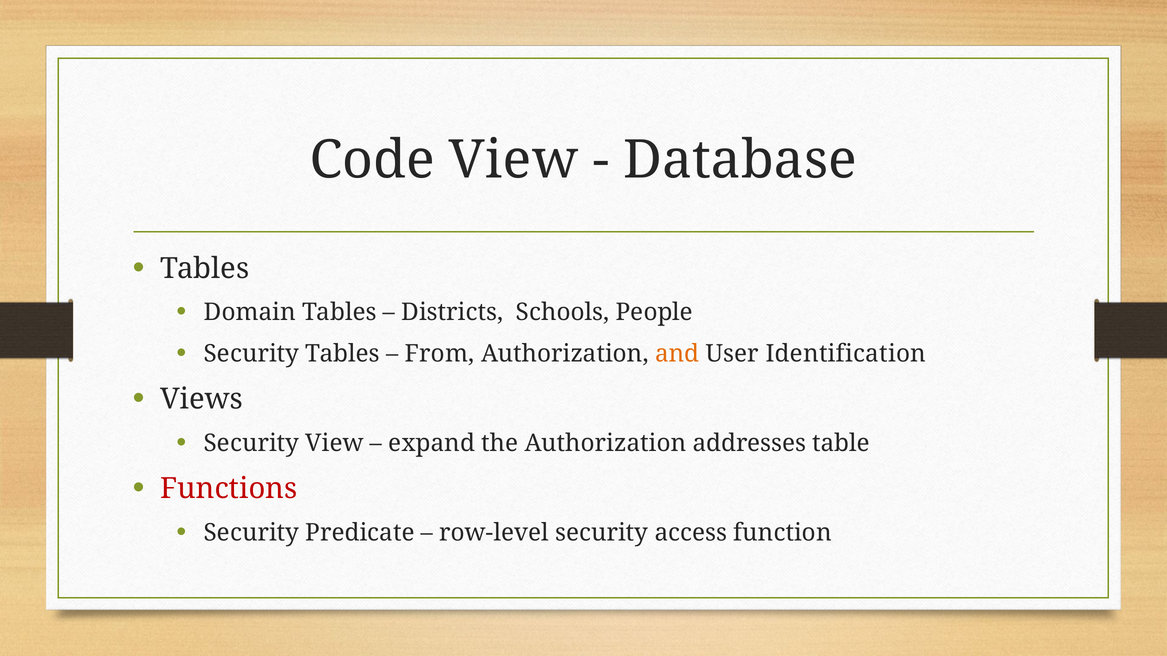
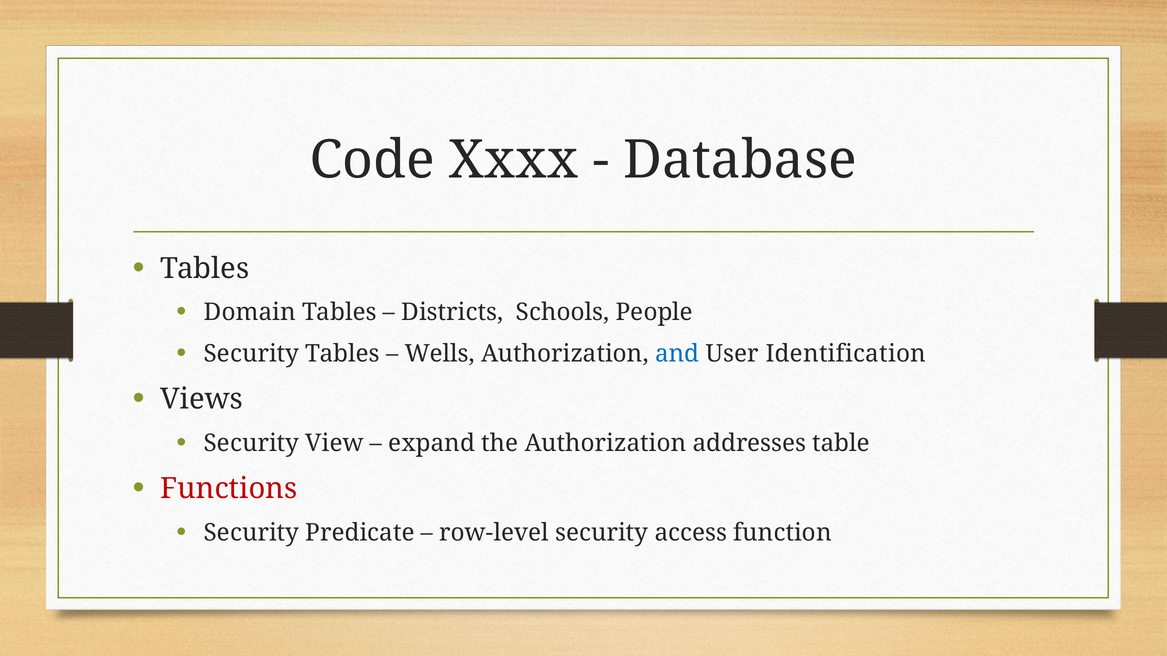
Code View: View -> Xxxx (513, 160)
From: From -> Wells (440, 354)
and colour: orange -> blue (677, 354)
